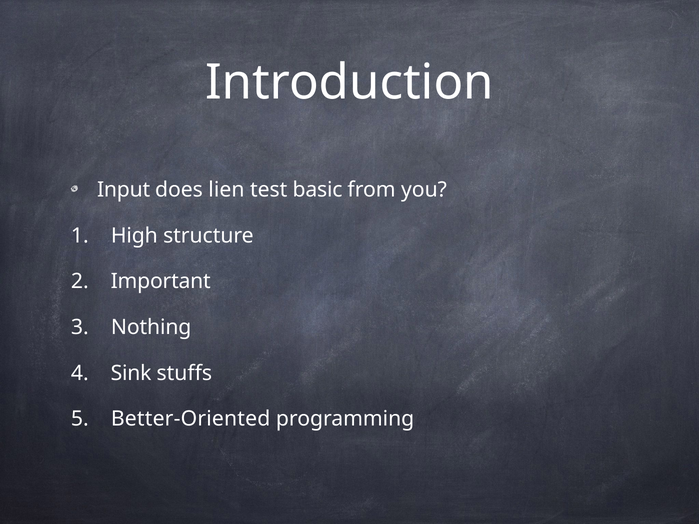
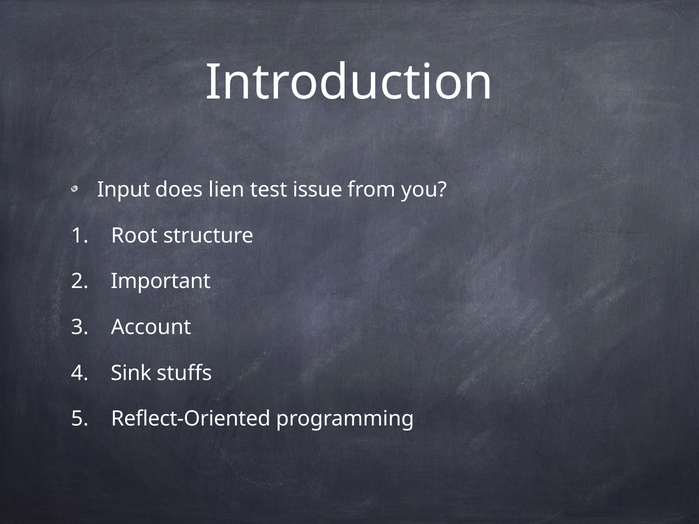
basic: basic -> issue (318, 190)
High: High -> Root (134, 236)
Nothing: Nothing -> Account (151, 327)
Better-Oriented: Better-Oriented -> Reflect-Oriented (191, 419)
